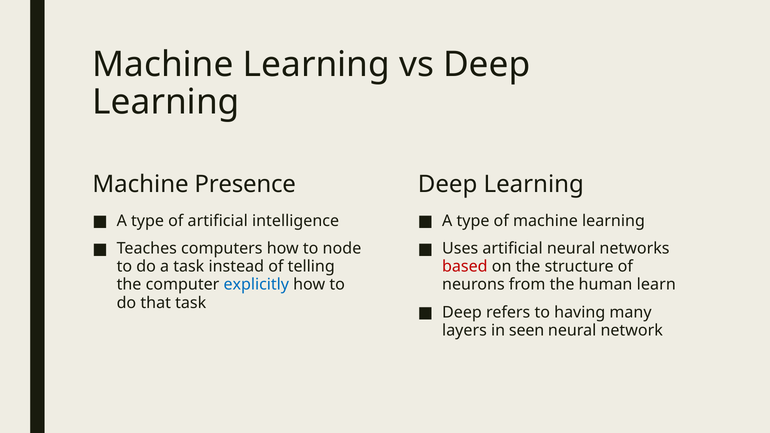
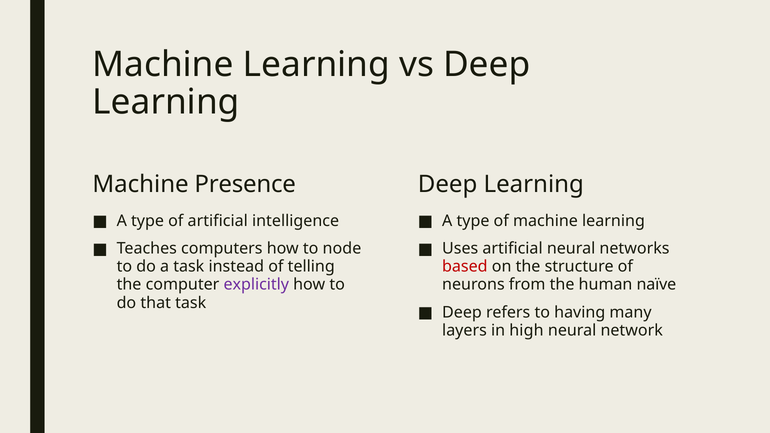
explicitly colour: blue -> purple (256, 285)
learn: learn -> naïve (656, 285)
seen: seen -> high (526, 331)
